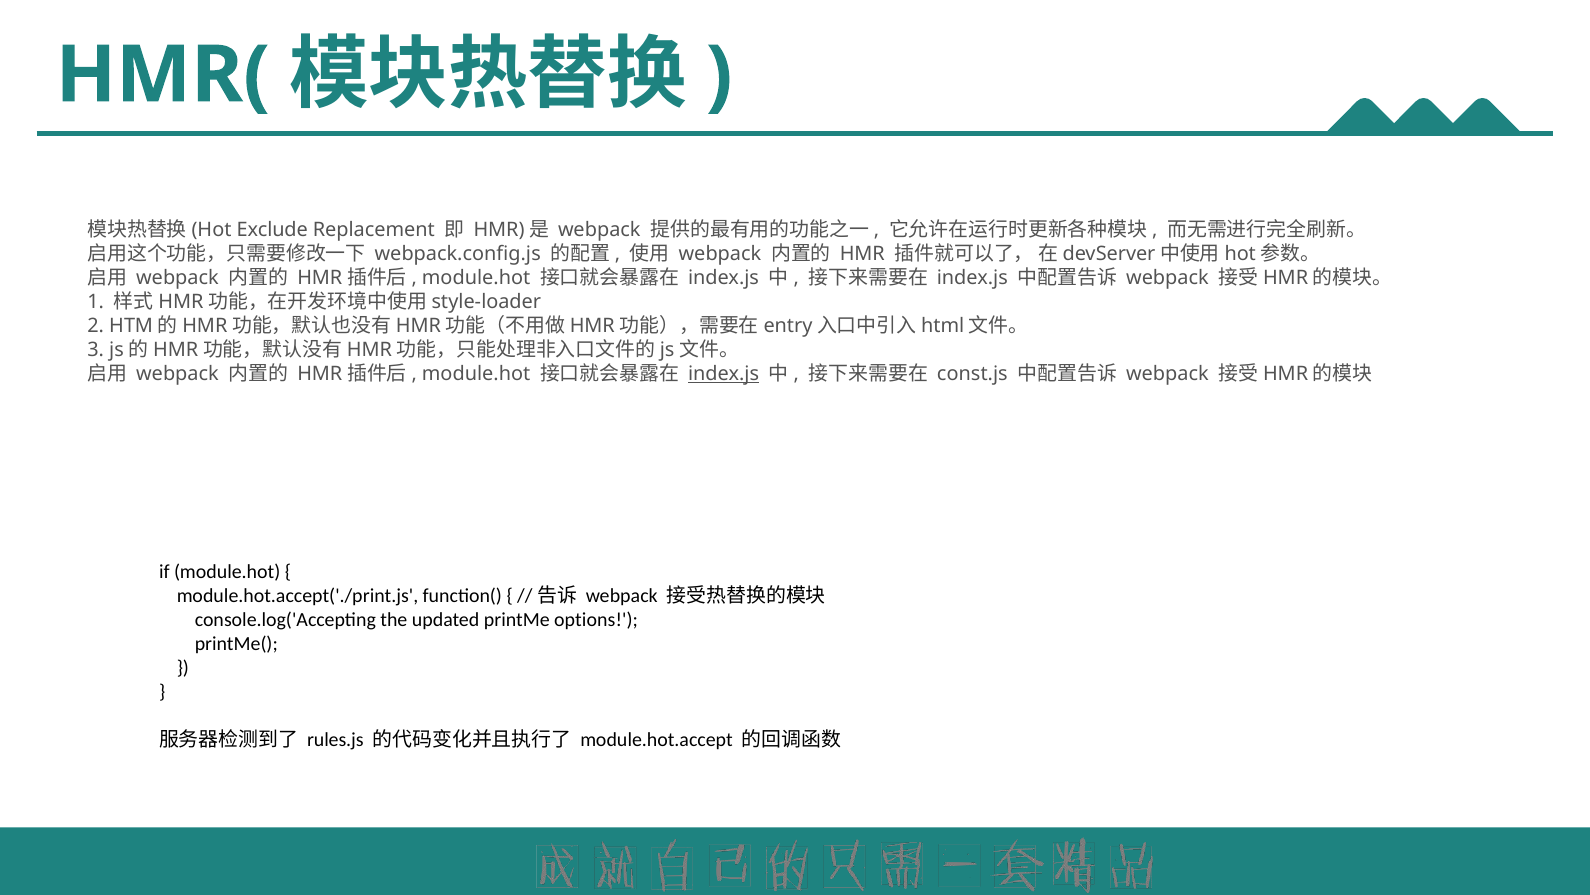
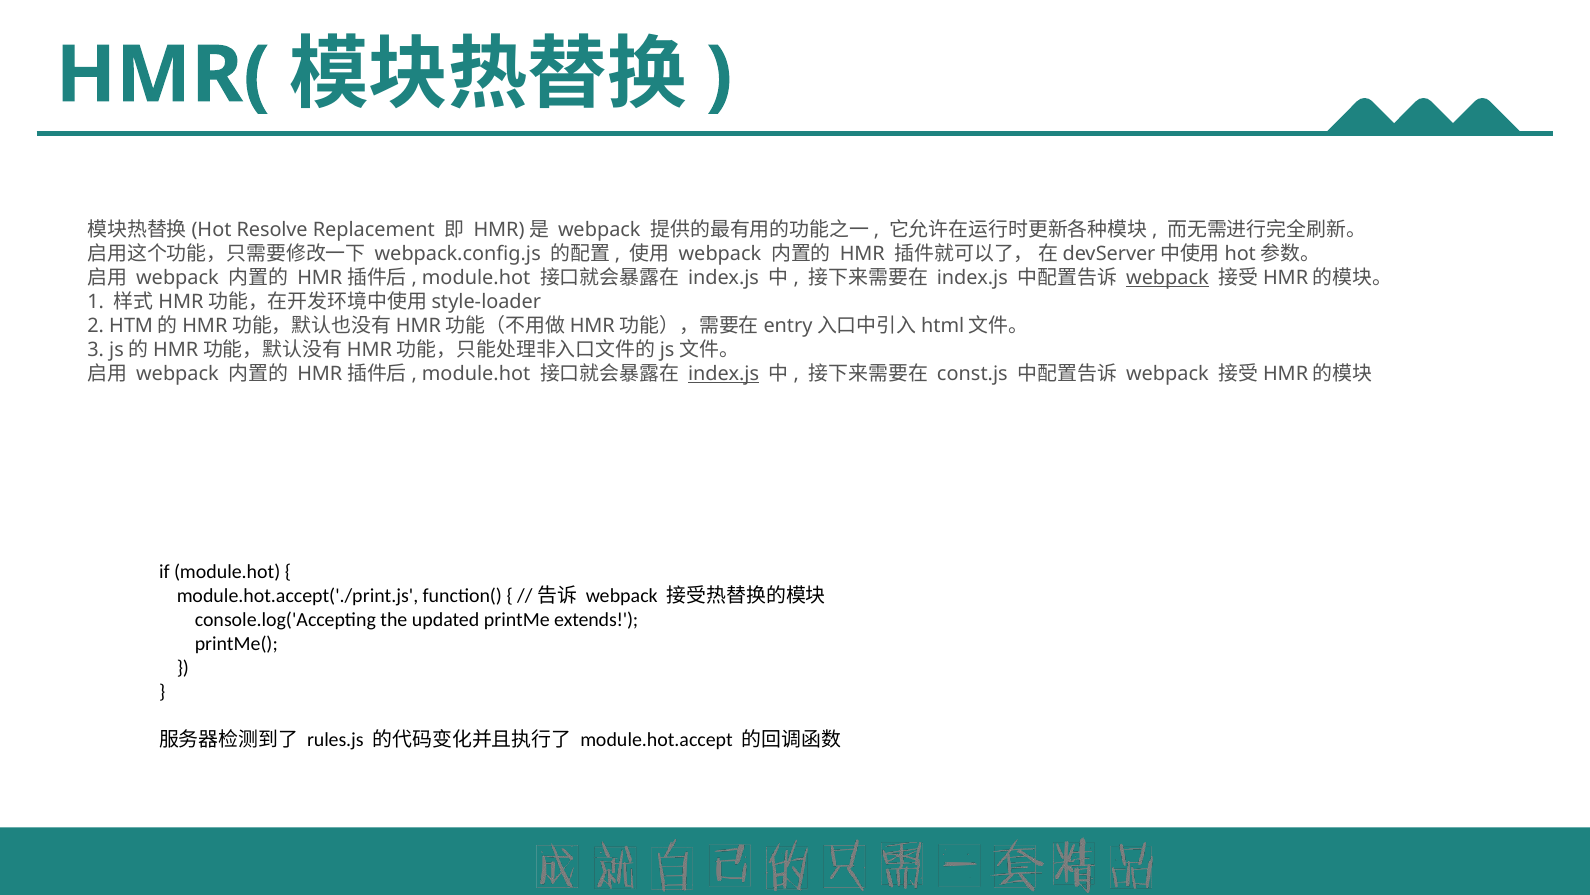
Exclude: Exclude -> Resolve (272, 230)
webpack underline: none -> present (1167, 278)
options: options -> extends (596, 620)
